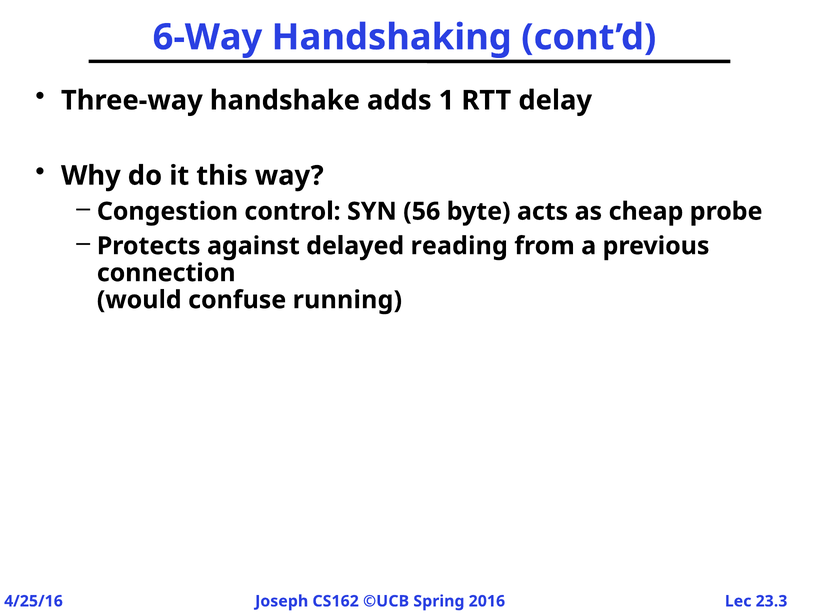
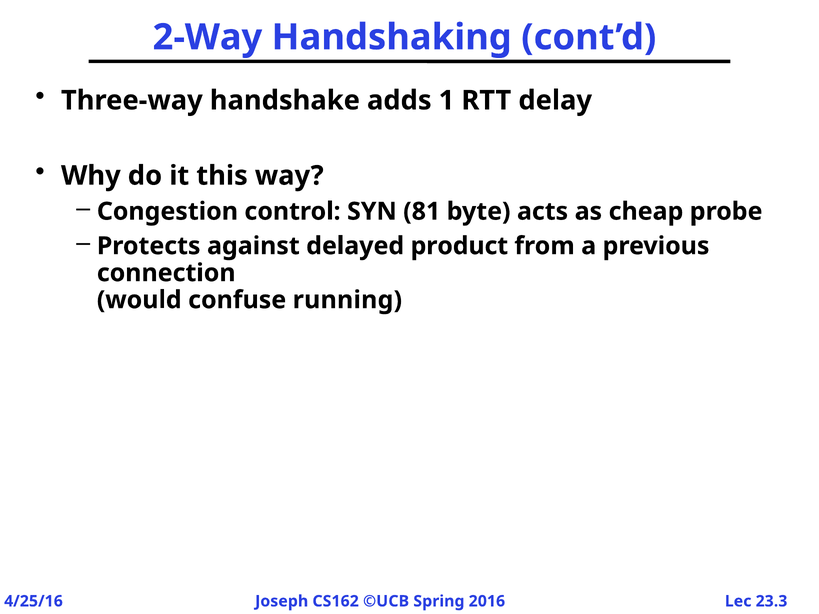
6-Way: 6-Way -> 2-Way (207, 37)
56: 56 -> 81 (422, 212)
reading: reading -> product (459, 246)
